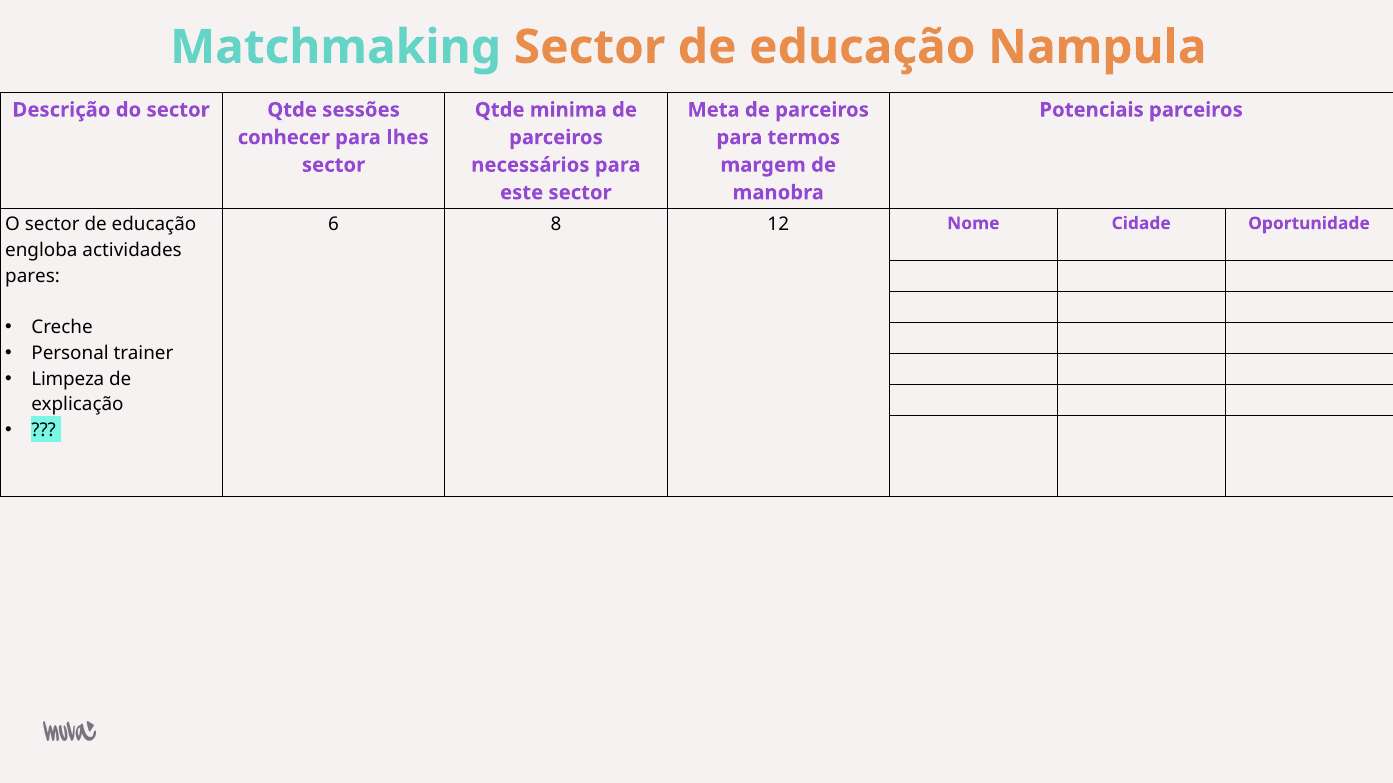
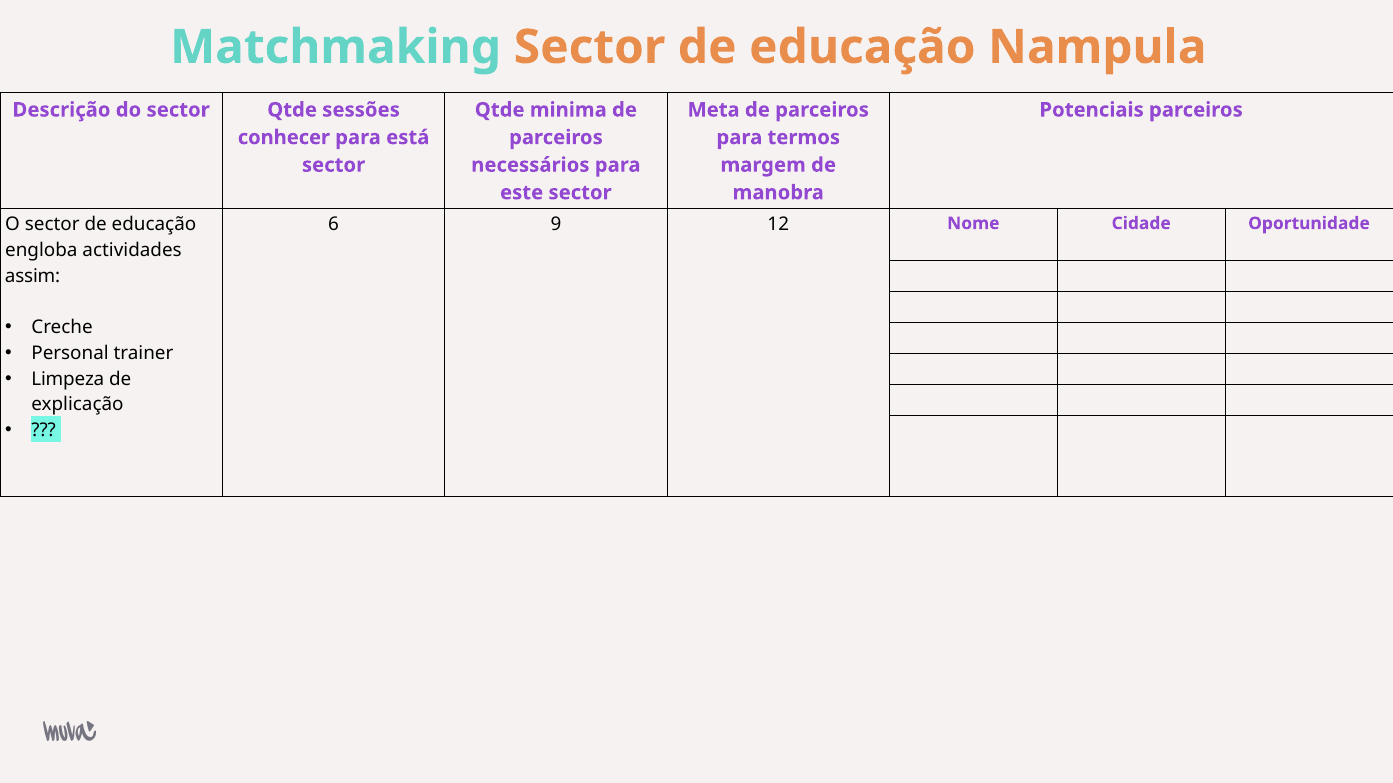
lhes: lhes -> está (408, 138)
8: 8 -> 9 (556, 225)
pares: pares -> assim (33, 276)
